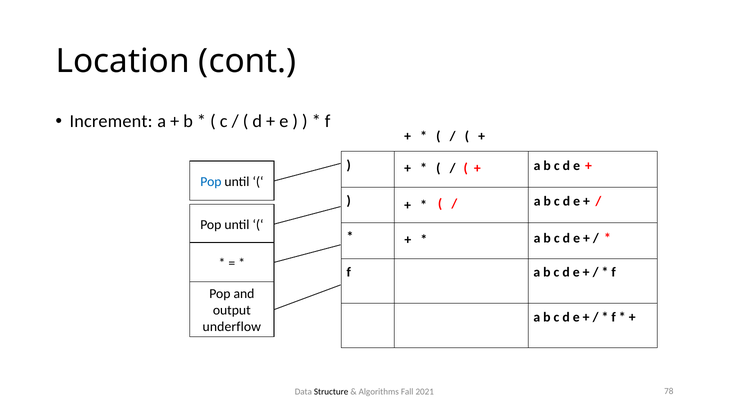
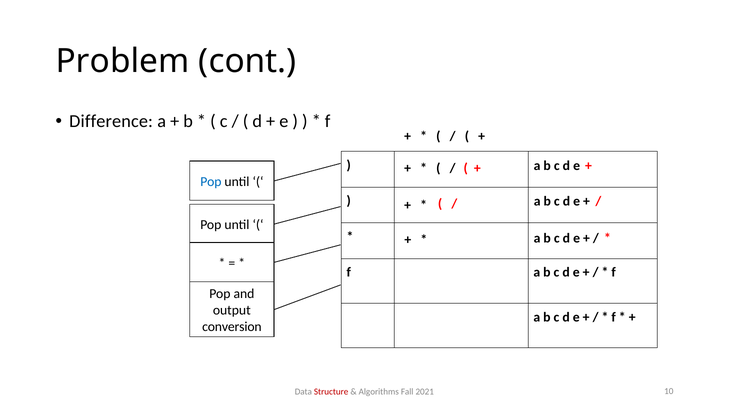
Location: Location -> Problem (123, 61)
Increment: Increment -> Difference (111, 121)
underflow: underflow -> conversion (232, 327)
Structure colour: black -> red (331, 392)
78: 78 -> 10 (669, 392)
